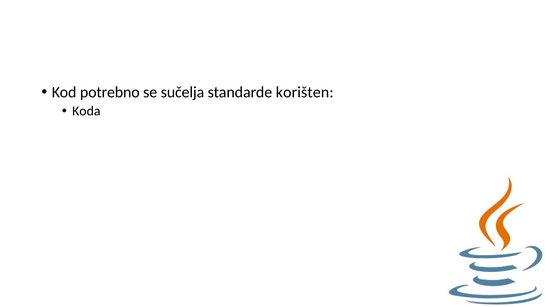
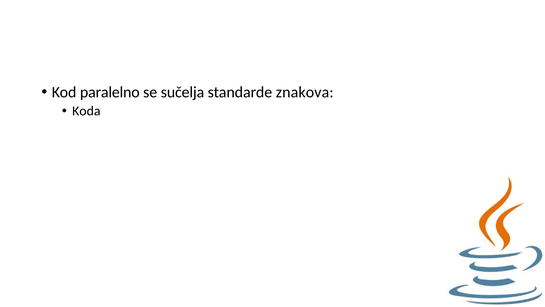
potrebno: potrebno -> paralelno (110, 92)
korišten: korišten -> znakova (305, 92)
